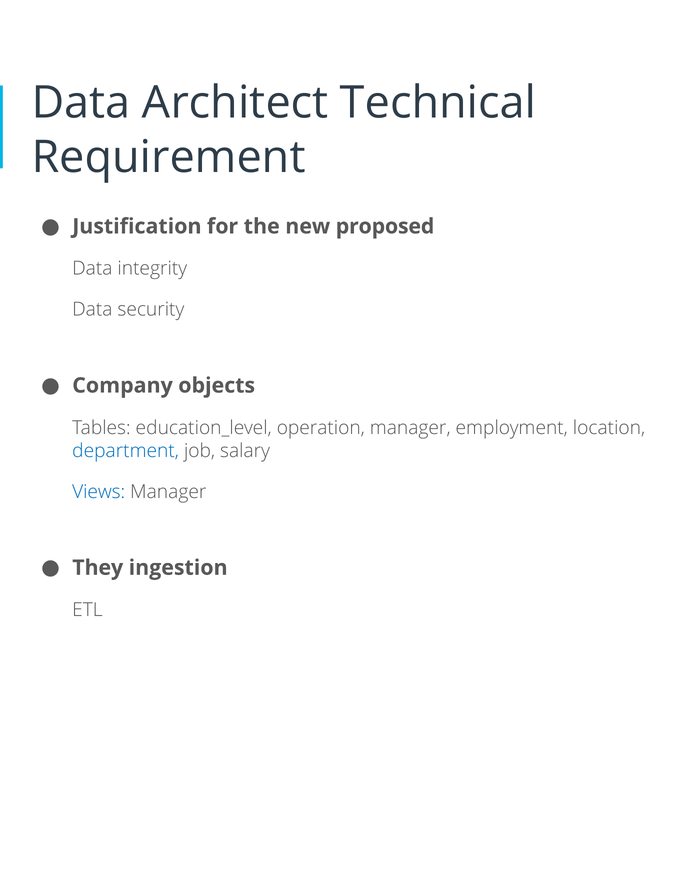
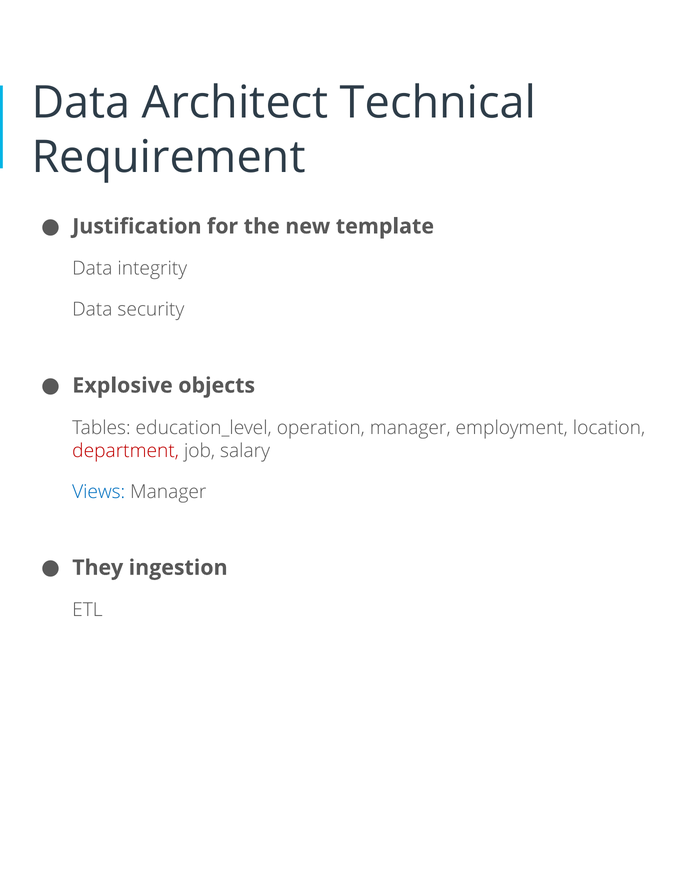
proposed: proposed -> template (385, 226)
Company: Company -> Explosive (122, 386)
department colour: blue -> red (126, 451)
